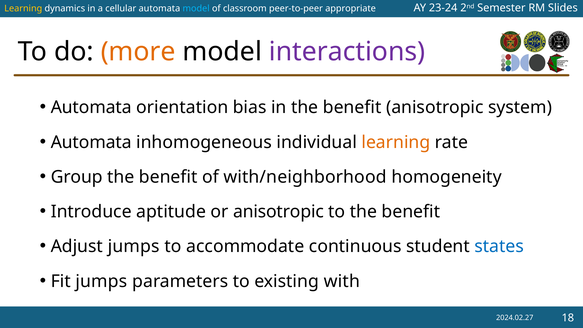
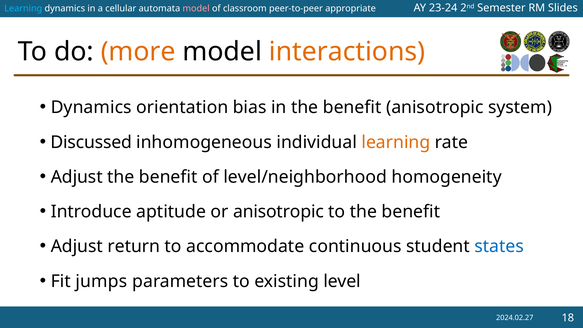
Learning colour: yellow -> light blue (23, 9)
model colour: light blue -> pink (196, 9)
interactions colour: purple -> orange (347, 52)
Automata: Automata -> Dynamics (91, 107)
Automata: Automata -> Discussed (91, 142)
Group: Group -> Adjust (77, 177)
with/neighborhood: with/neighborhood -> level/neighborhood (305, 177)
Adjust jumps: jumps -> return (134, 246)
with: with -> level (342, 281)
